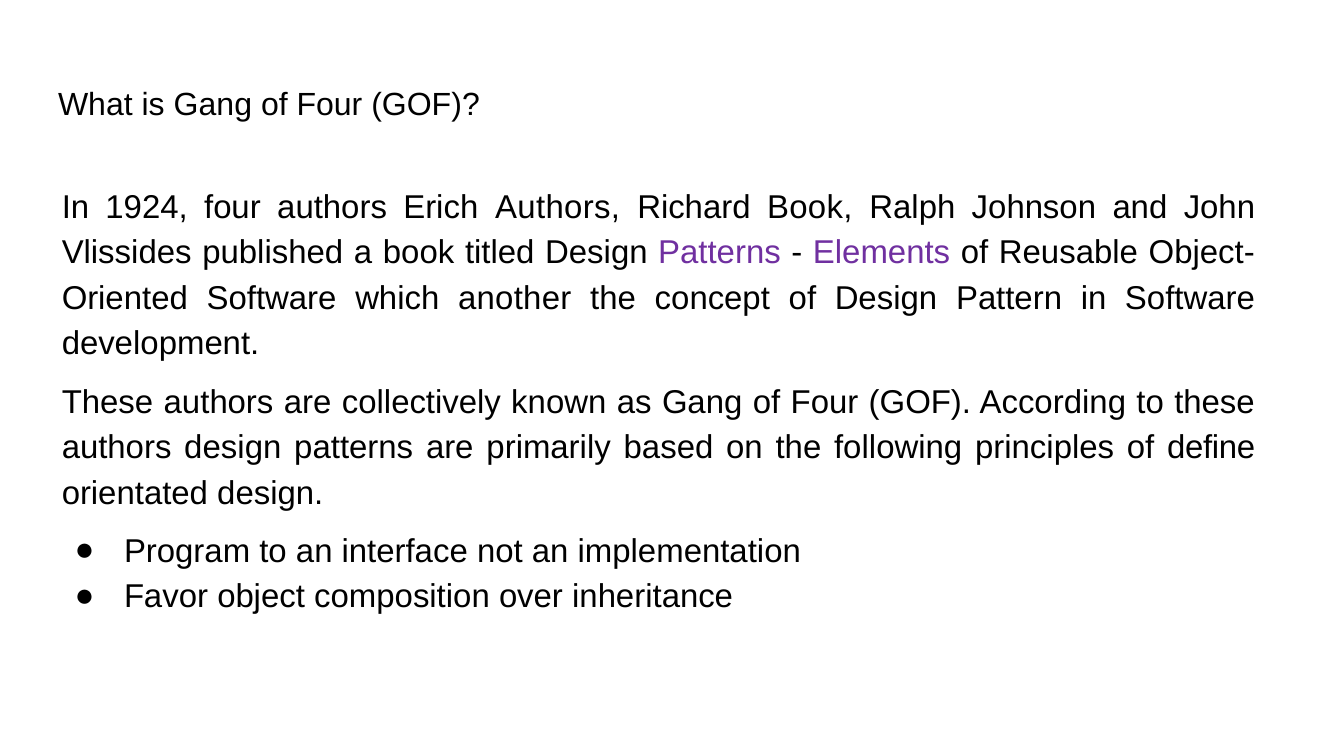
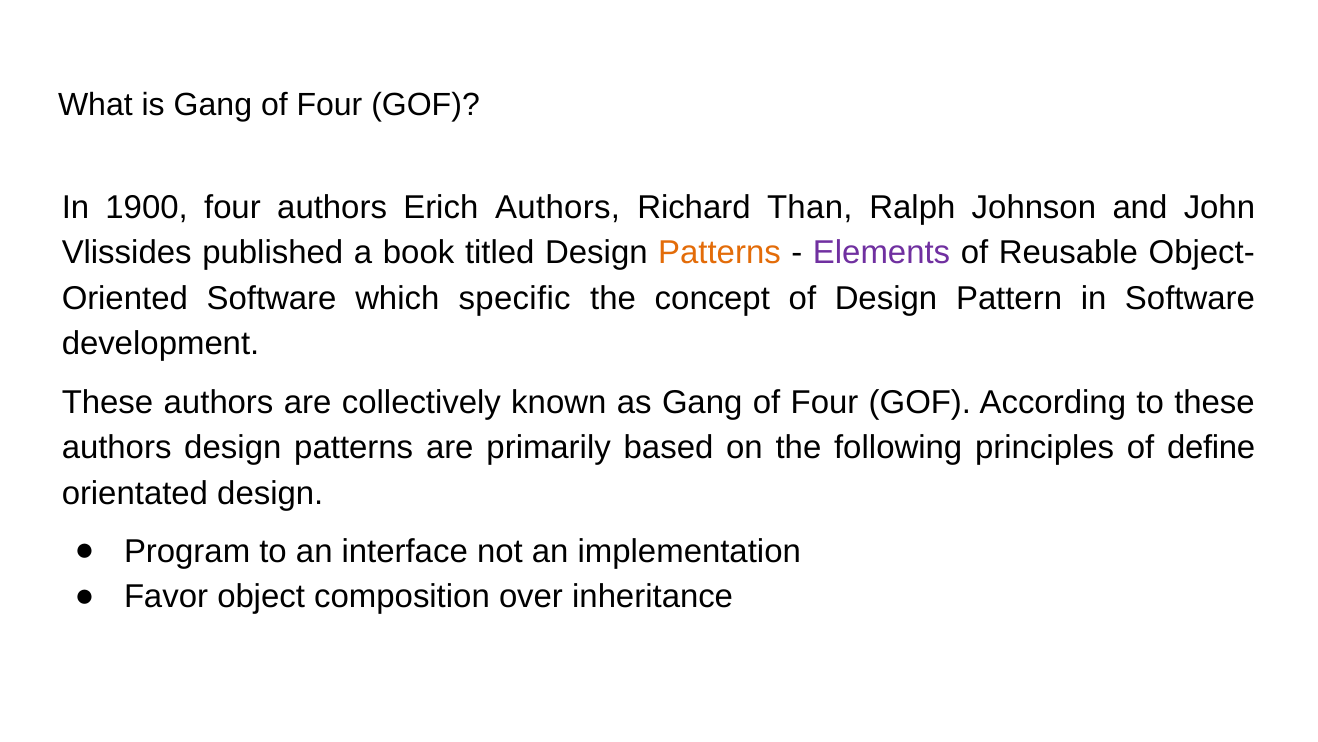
1924: 1924 -> 1900 (147, 207)
Richard Book: Book -> Than (810, 207)
Patterns colour: purple -> orange (720, 253)
another: another -> specific (515, 298)
